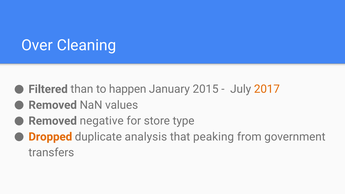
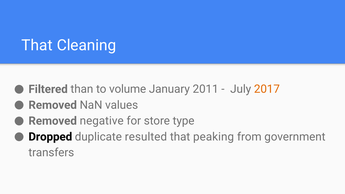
Over: Over -> That (37, 45)
happen: happen -> volume (128, 89)
2015: 2015 -> 2011 (206, 89)
Dropped colour: orange -> black (50, 137)
analysis: analysis -> resulted (146, 137)
